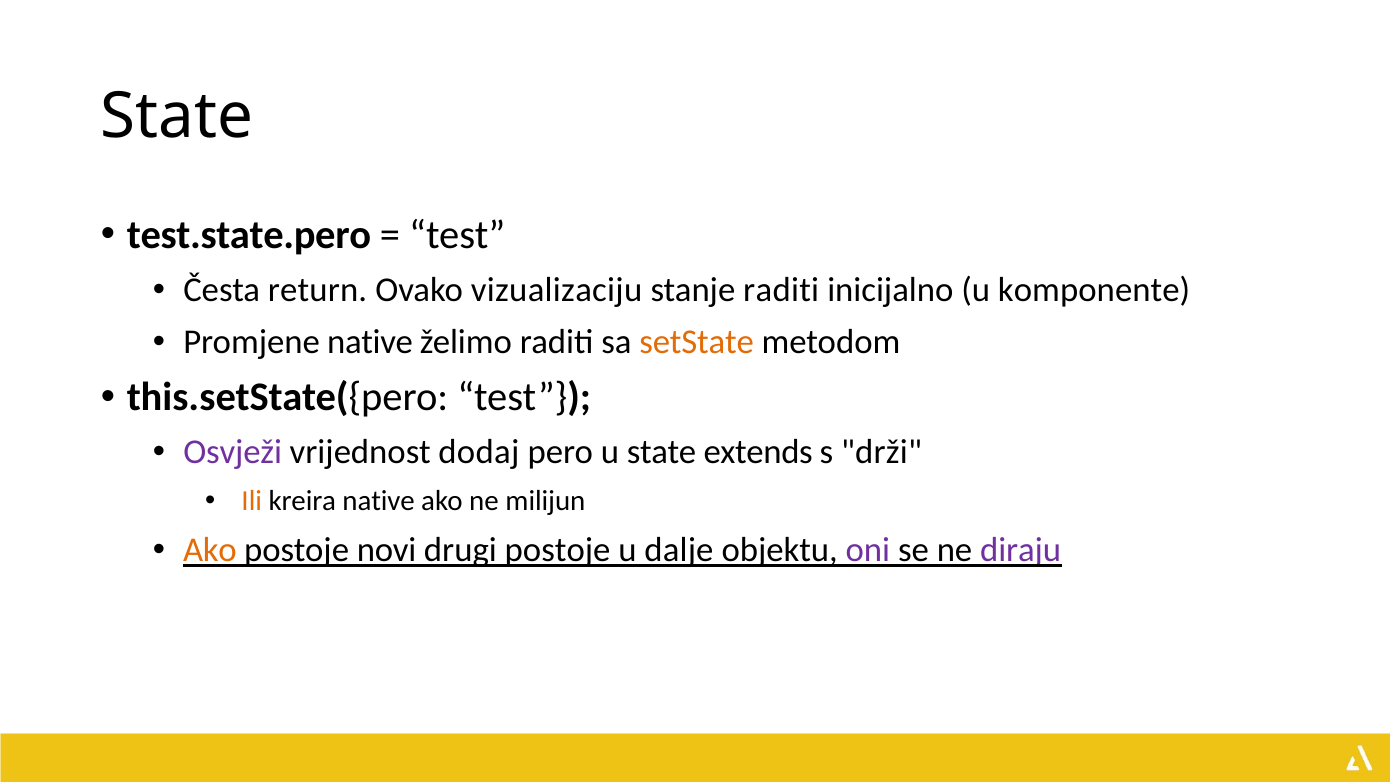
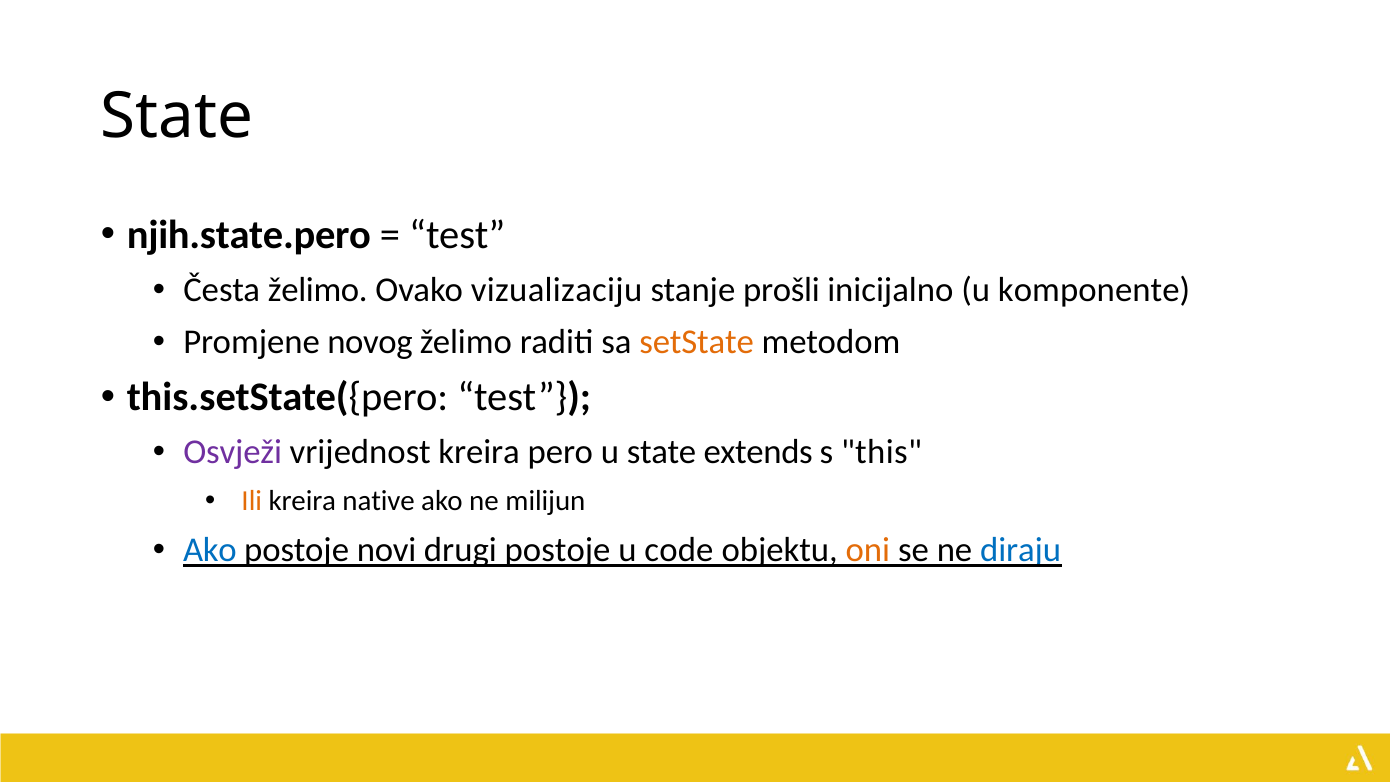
test.state.pero: test.state.pero -> njih.state.pero (249, 235)
Česta return: return -> želimo (318, 290)
stanje raditi: raditi -> prošli (781, 290)
Promjene native: native -> novog (370, 342)
vrijednost dodaj: dodaj -> kreira (479, 452)
drži: drži -> this (881, 452)
Ako colour: orange -> blue (210, 550)
dalje: dalje -> code (679, 550)
oni colour: purple -> orange (868, 550)
diraju colour: purple -> blue (1021, 550)
